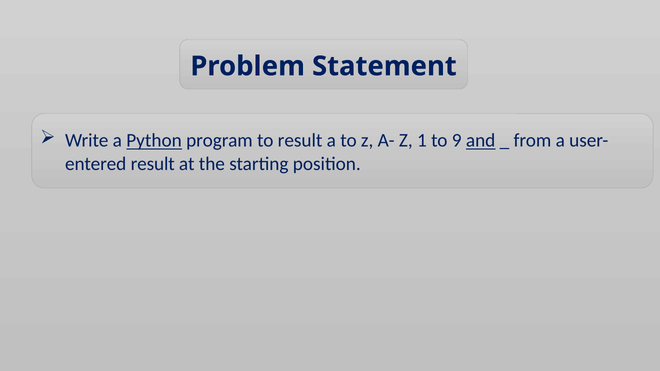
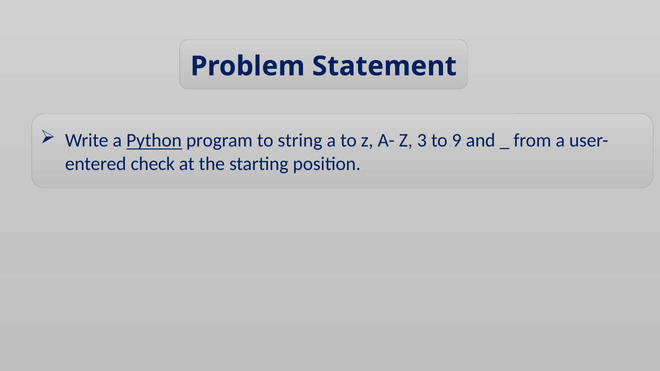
to result: result -> string (300, 141)
1: 1 -> 3 (422, 141)
and underline: present -> none (481, 141)
result: result -> check (153, 164)
